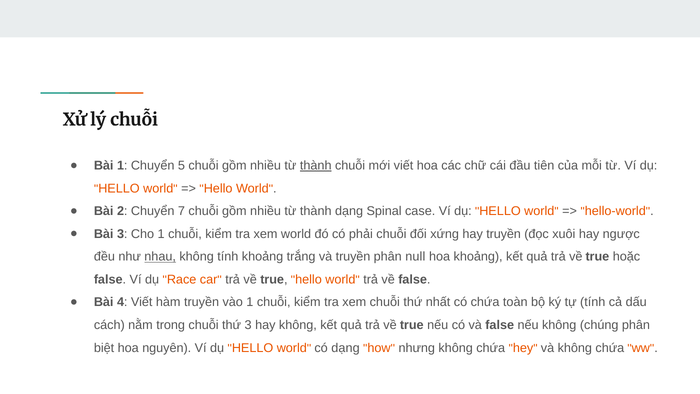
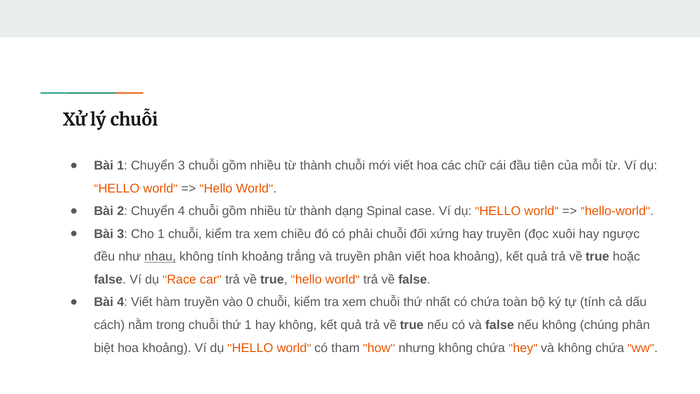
Chuyển 5: 5 -> 3 (181, 166)
thành underline: present -> none (316, 166)
Chuyển 7: 7 -> 4 (181, 211)
xem world: world -> chiều (296, 234)
phân null: null -> viết (415, 257)
vào 1: 1 -> 0 (250, 302)
thứ 3: 3 -> 1 (248, 325)
biệt hoa nguyên: nguyên -> khoảng (167, 348)
có dạng: dạng -> tham (346, 348)
